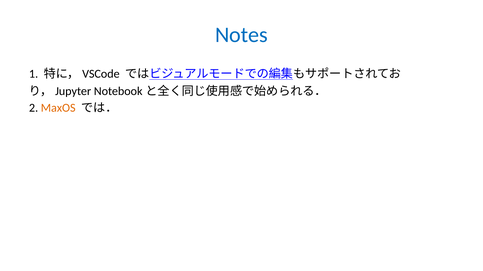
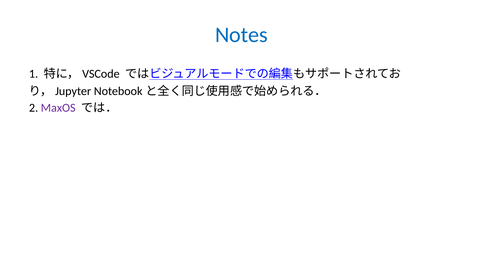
MaxOS colour: orange -> purple (58, 108)
